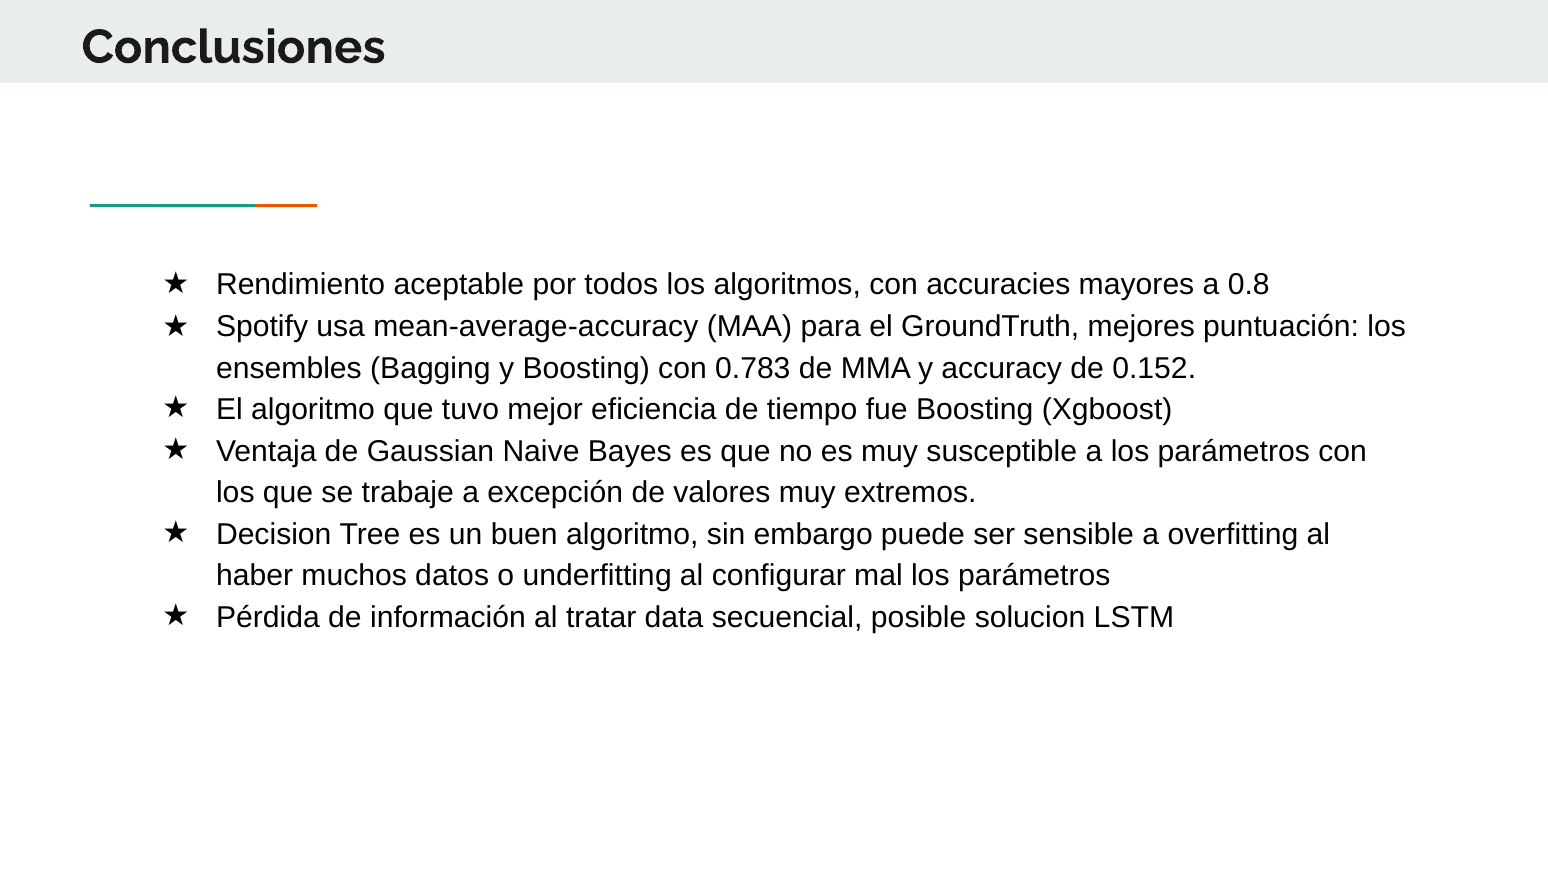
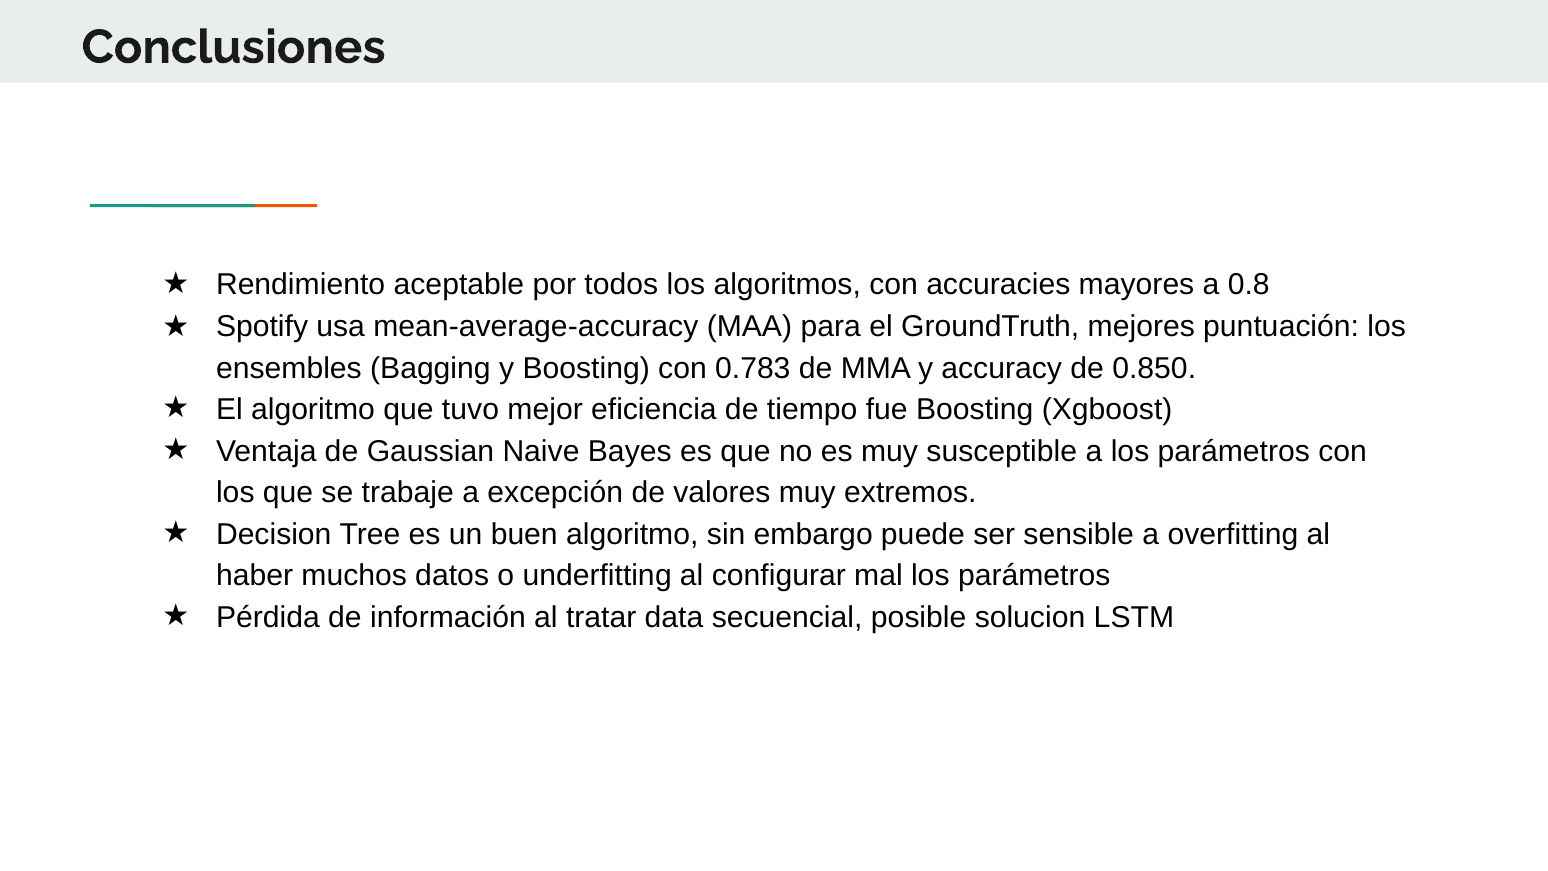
0.152: 0.152 -> 0.850 (1154, 368)
